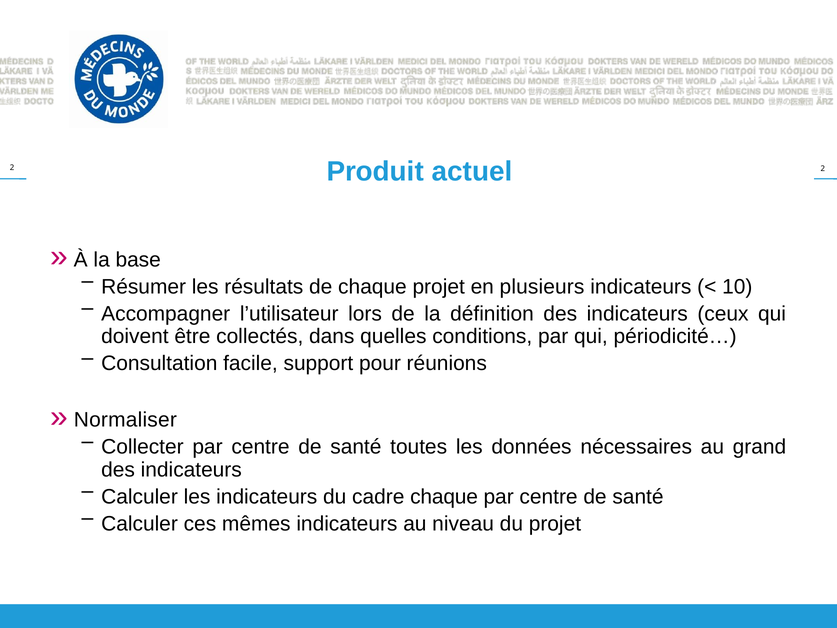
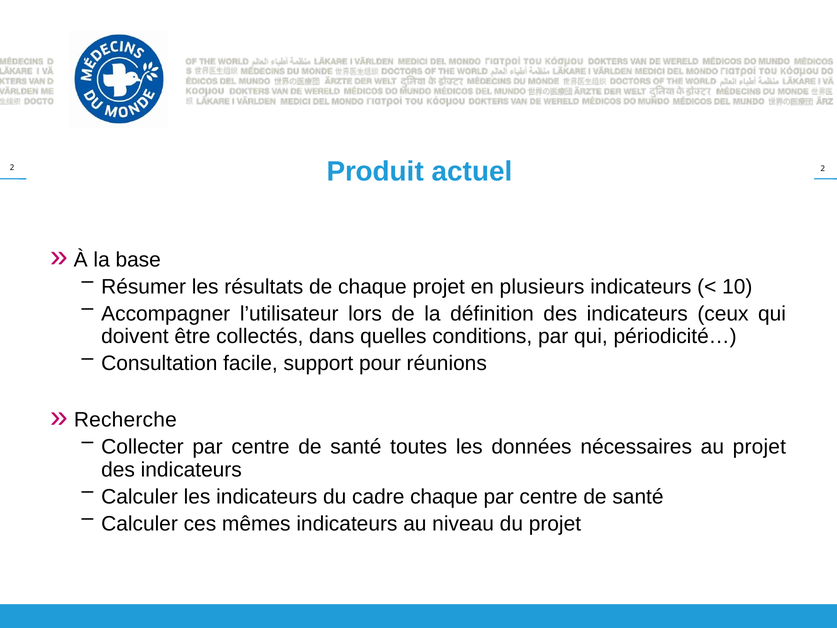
Normaliser: Normaliser -> Recherche (125, 420)
au grand: grand -> projet (759, 447)
